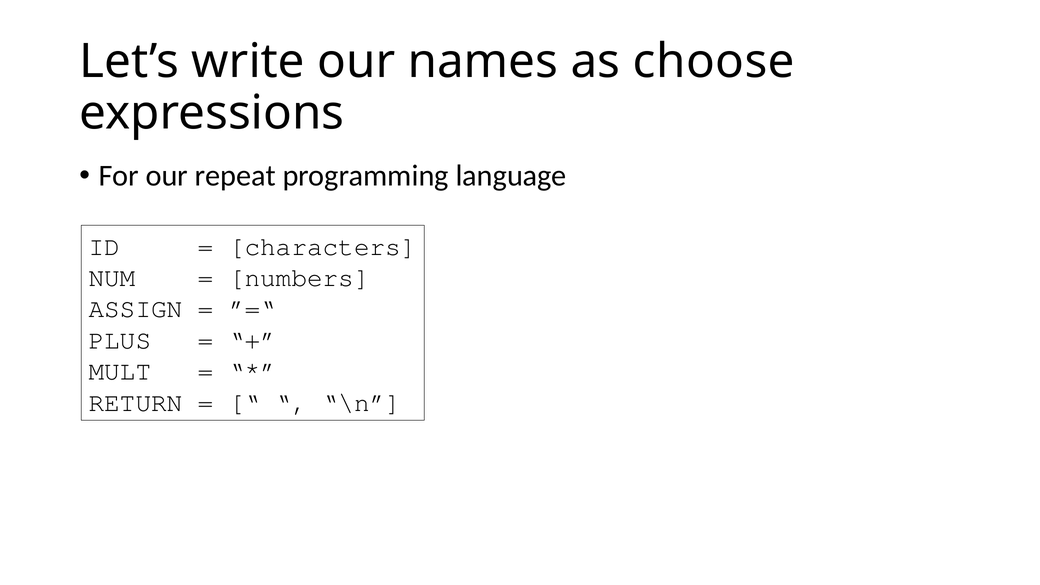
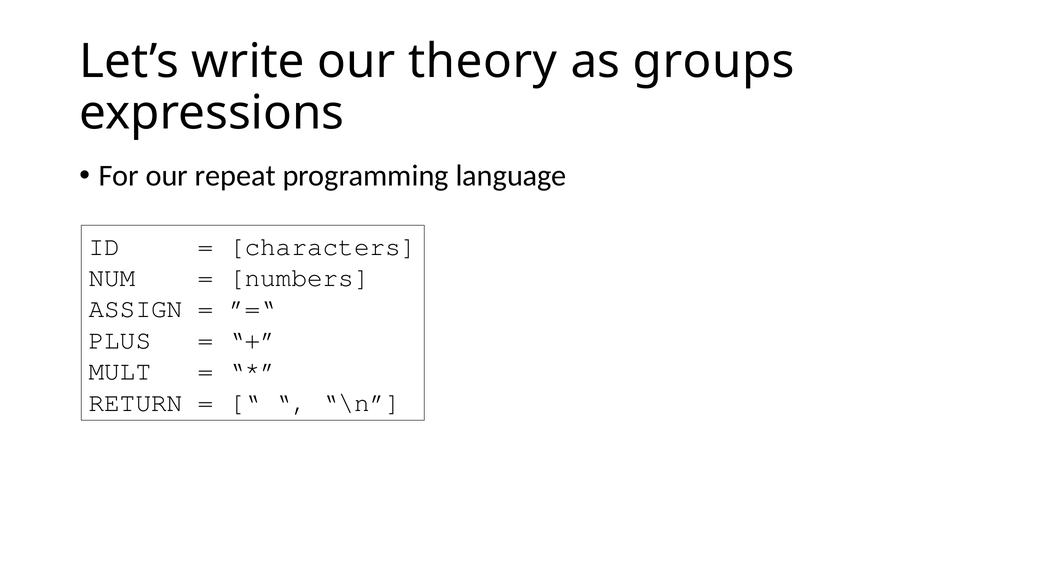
names: names -> theory (483, 62)
choose: choose -> groups (714, 62)
